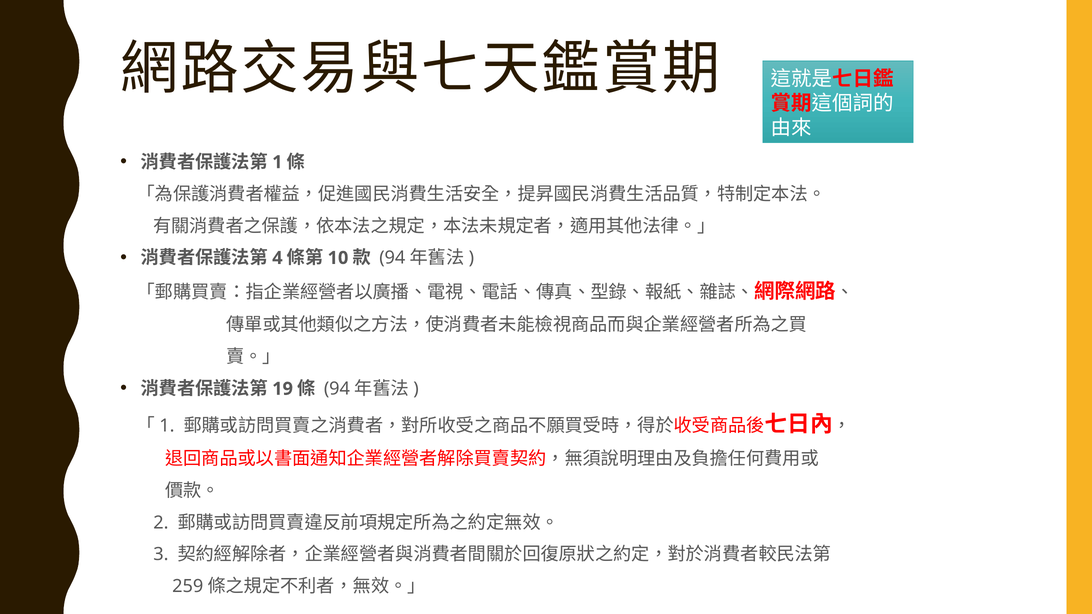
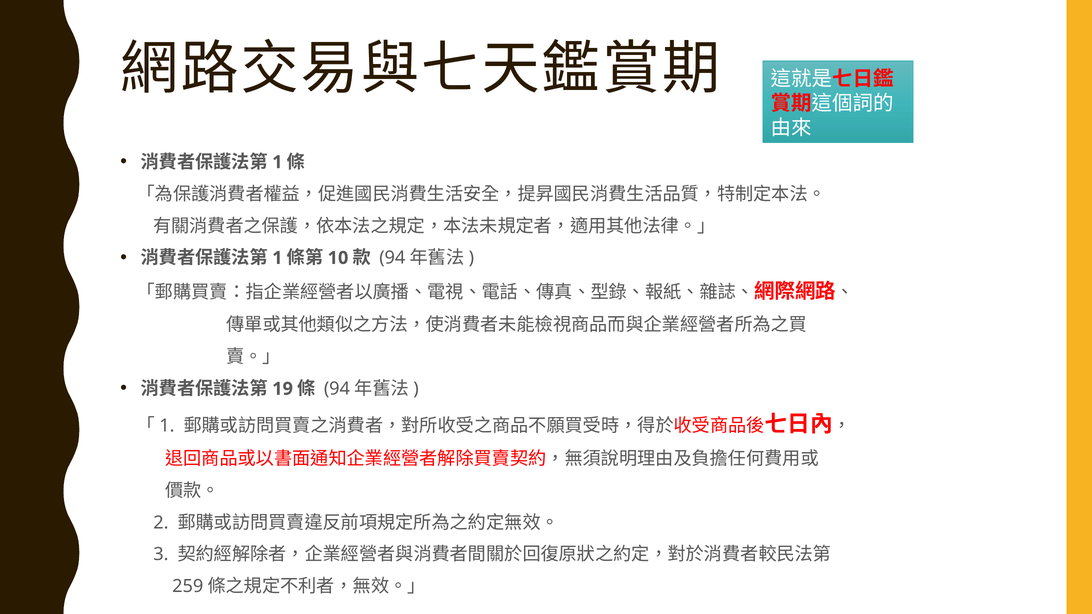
4: 4 -> 1 (277, 258)
